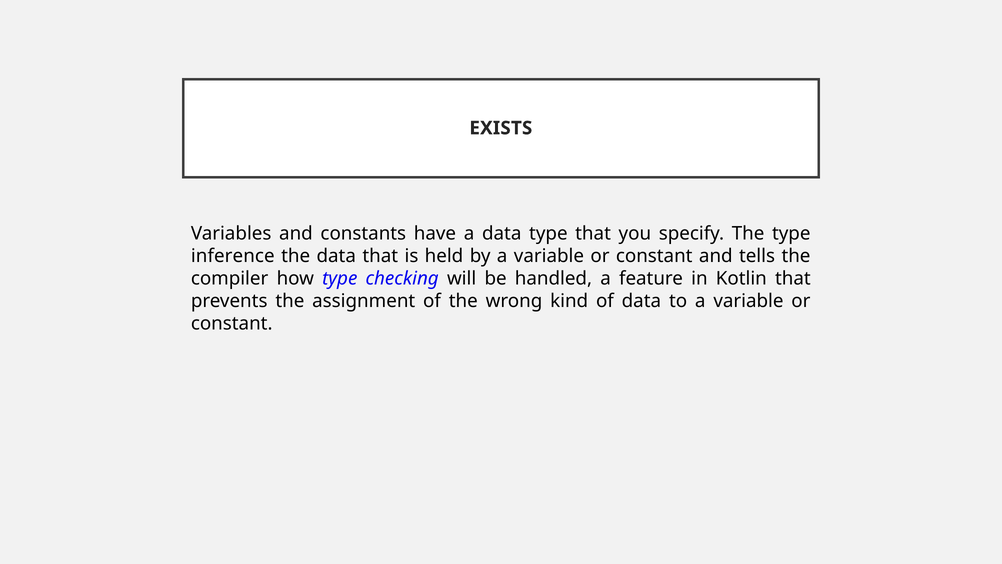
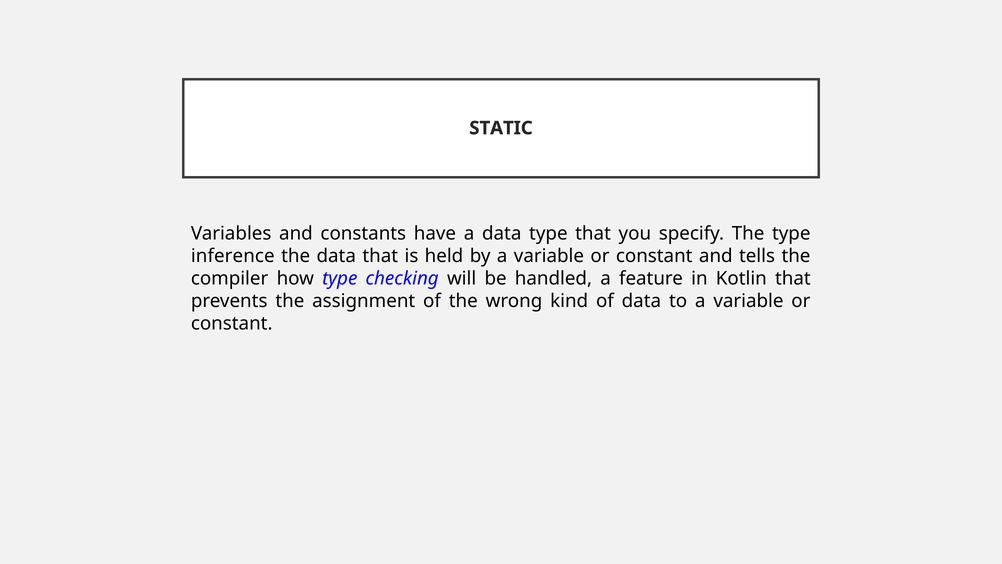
EXISTS: EXISTS -> STATIC (501, 128)
